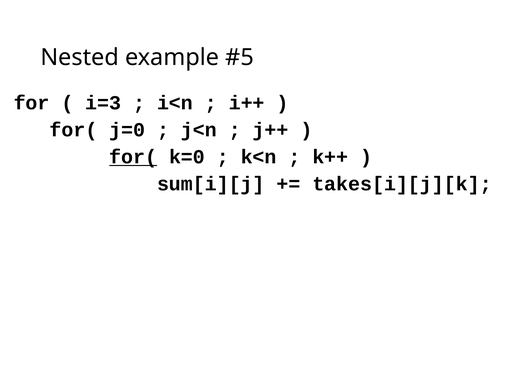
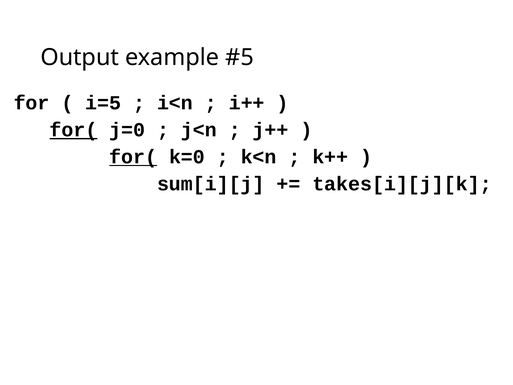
Nested: Nested -> Output (80, 58)
i=3: i=3 -> i=5 (103, 103)
for( underline: none -> present (73, 130)
